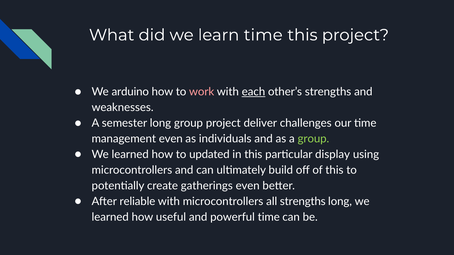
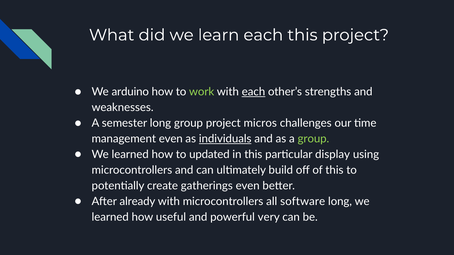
learn time: time -> each (263, 35)
work colour: pink -> light green (202, 92)
deliver: deliver -> micros (260, 123)
individuals underline: none -> present (225, 139)
reliable: reliable -> already (137, 202)
all strengths: strengths -> software (303, 202)
powerful time: time -> very (269, 217)
